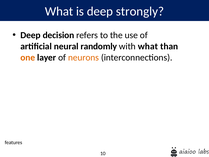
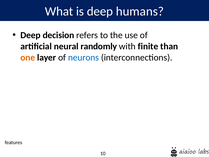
strongly: strongly -> humans (140, 11)
with what: what -> finite (148, 46)
neurons colour: orange -> blue (84, 57)
